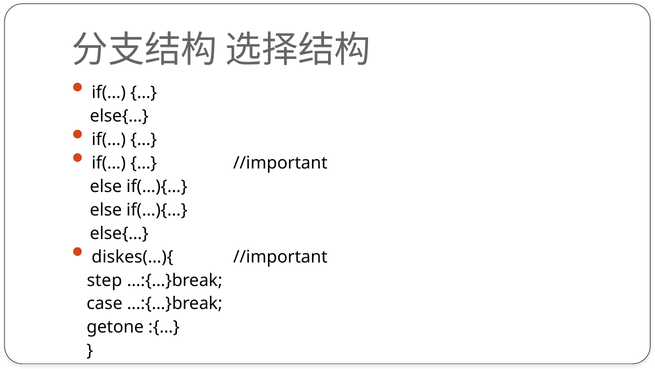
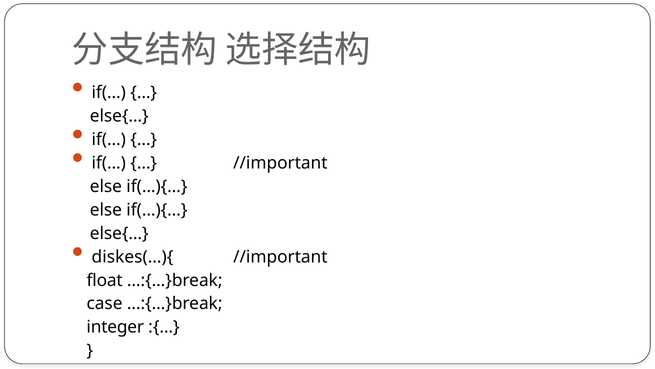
step: step -> float (105, 280)
getone: getone -> integer (115, 327)
